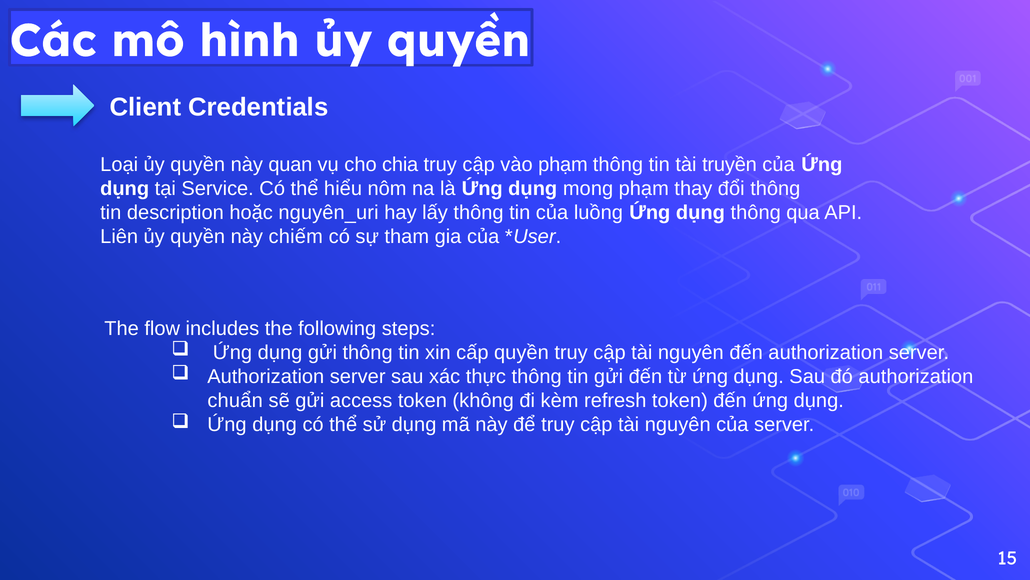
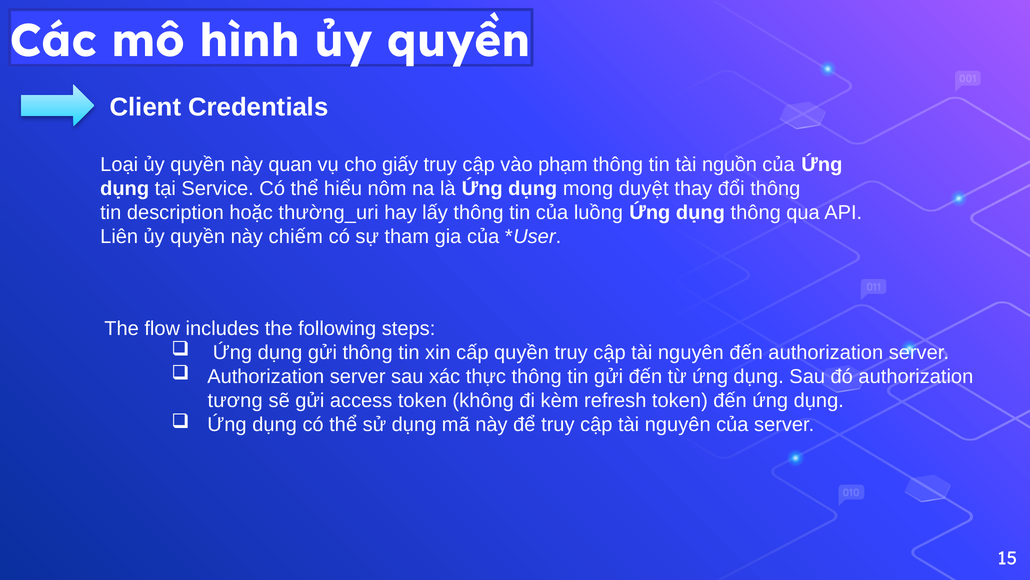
chia: chia -> giấy (400, 164)
truyền: truyền -> nguồn (730, 164)
mong phạm: phạm -> duyệt (644, 188)
nguyên_uri: nguyên_uri -> thường_uri (329, 212)
chuẩn: chuẩn -> tương (235, 400)
